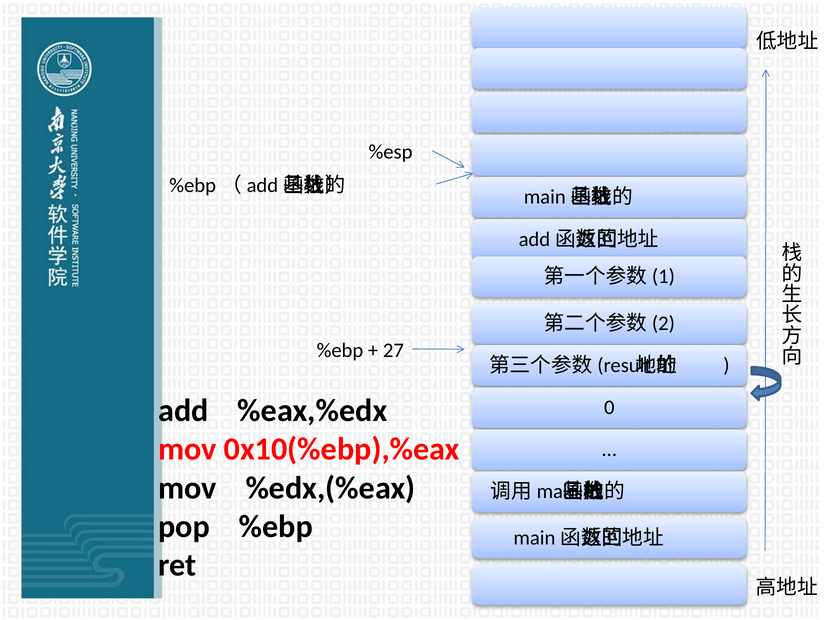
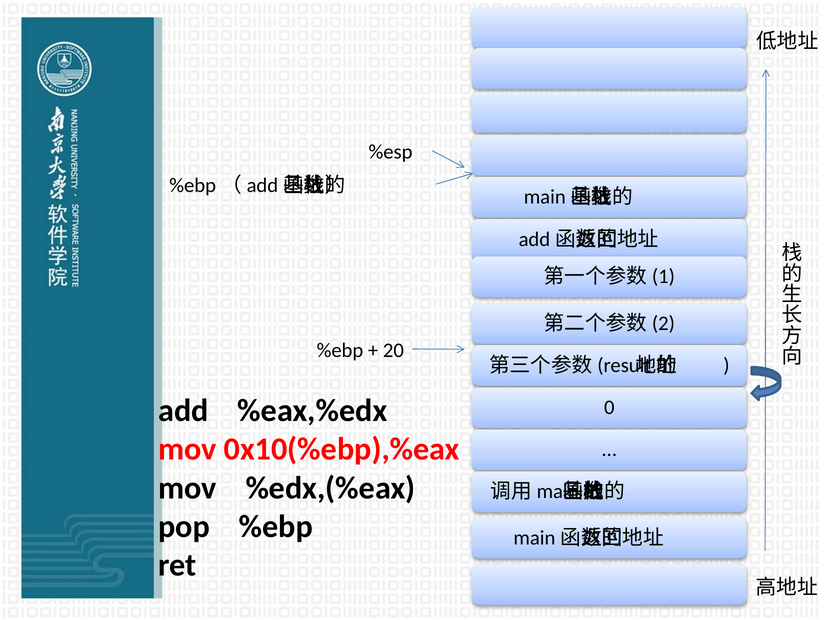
27: 27 -> 20 (393, 351)
